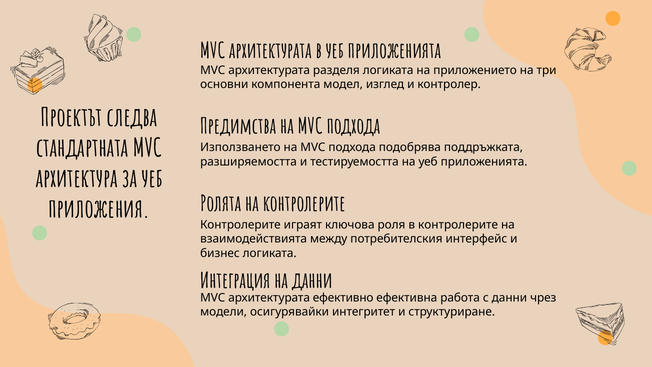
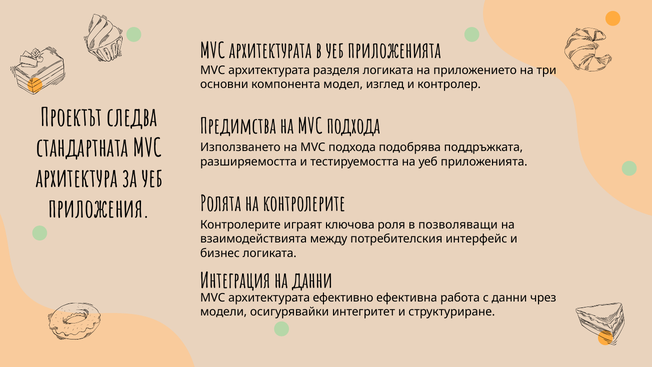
в контролерите: контролерите -> позволяващи (458, 225)
